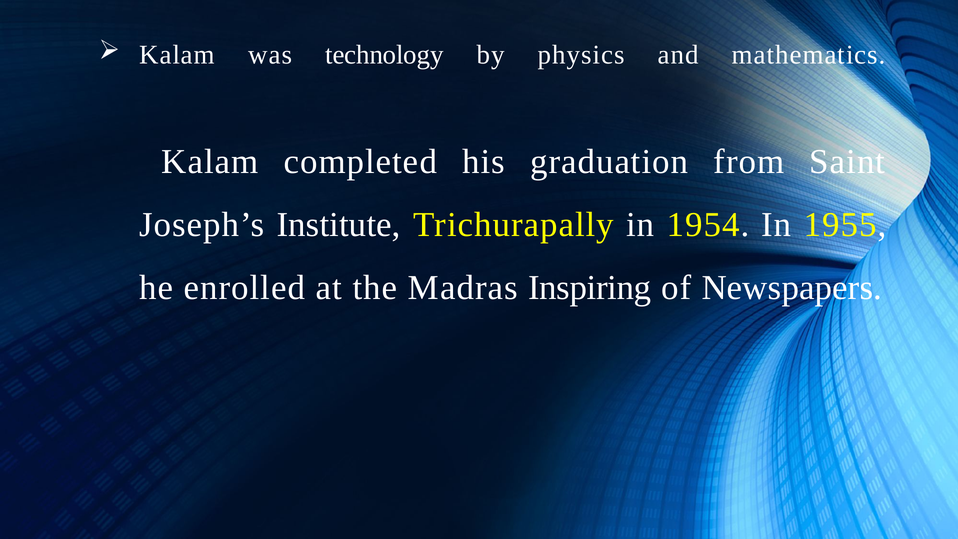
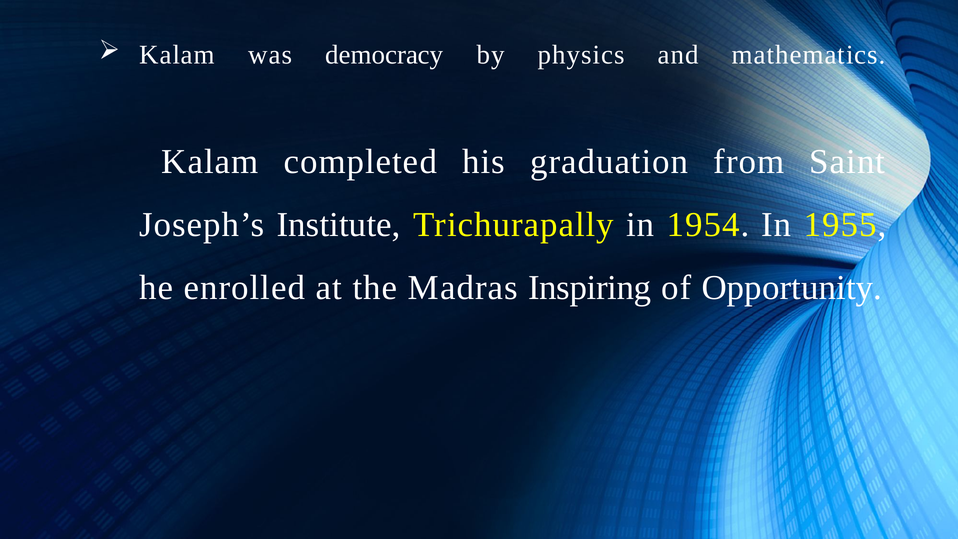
technology: technology -> democracy (384, 55)
Newspapers: Newspapers -> Opportunity (792, 288)
